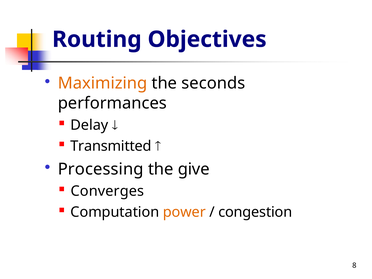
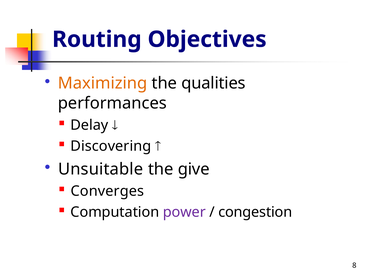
seconds: seconds -> qualities (213, 83)
Transmitted: Transmitted -> Discovering (111, 146)
Processing: Processing -> Unsuitable (101, 169)
power colour: orange -> purple (184, 212)
